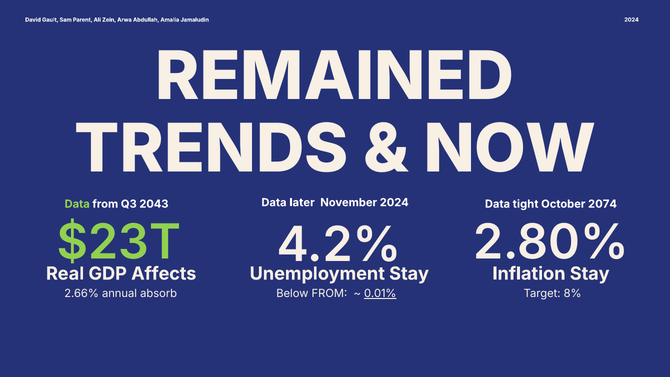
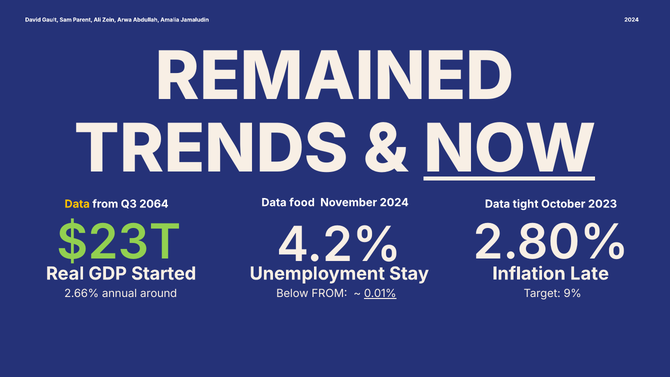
NOW underline: none -> present (510, 150)
later: later -> food (302, 202)
Data colour: light green -> yellow (77, 204)
2043: 2043 -> 2064 (154, 204)
2074: 2074 -> 2023 (603, 204)
Affects: Affects -> Started (164, 274)
Inflation Stay: Stay -> Late (590, 274)
absorb: absorb -> around (159, 294)
8%: 8% -> 9% (573, 294)
